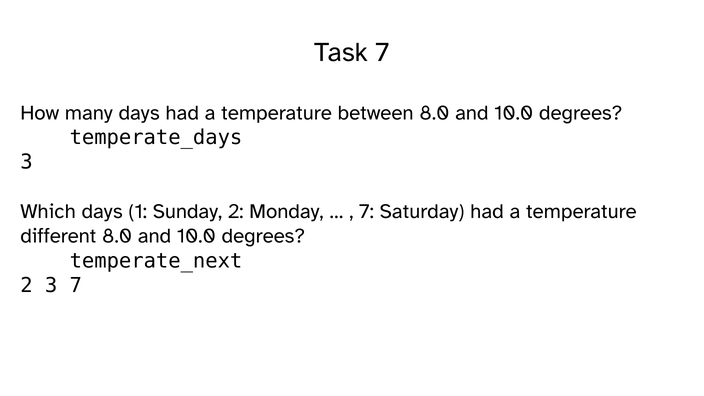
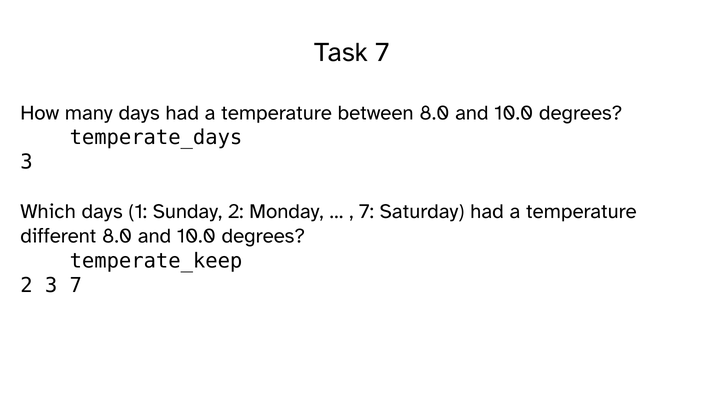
temperate_next: temperate_next -> temperate_keep (156, 261)
